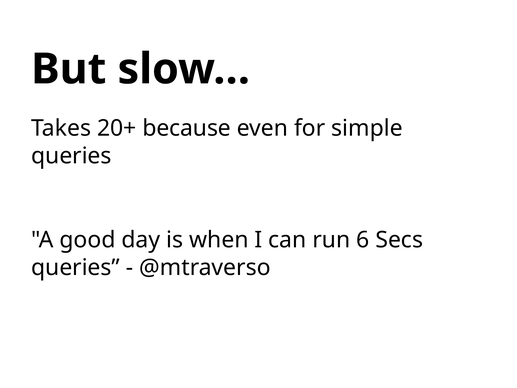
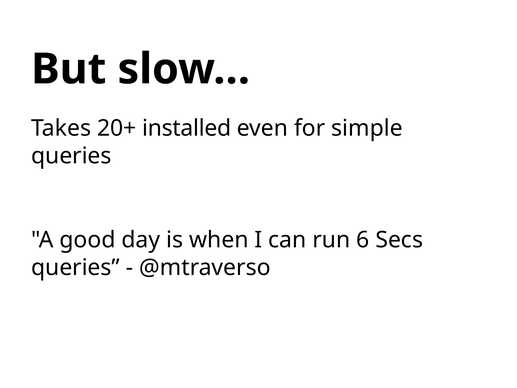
because: because -> installed (187, 128)
